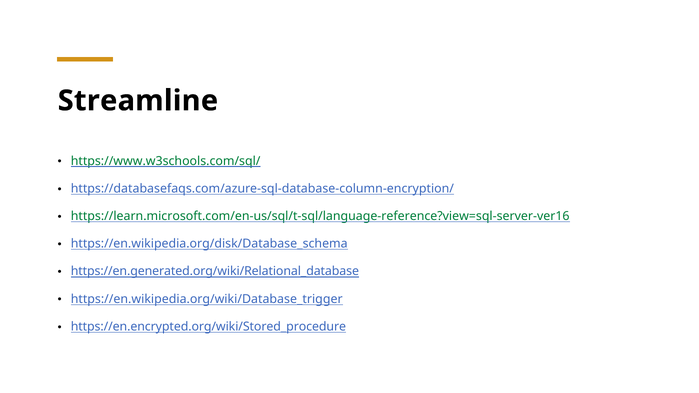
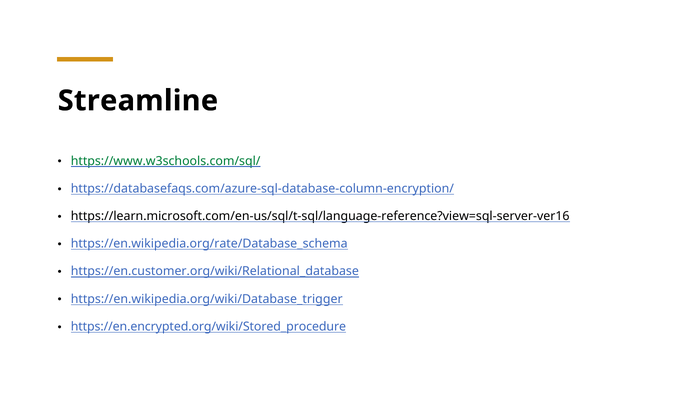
https://learn.microsoft.com/en-us/sql/t-sql/language-reference?view=sql-server-ver16 colour: green -> black (320, 216)
https://en.wikipedia.org/disk/Database_schema: https://en.wikipedia.org/disk/Database_schema -> https://en.wikipedia.org/rate/Database_schema (209, 244)
https://en.generated.org/wiki/Relational_database: https://en.generated.org/wiki/Relational_database -> https://en.customer.org/wiki/Relational_database (215, 271)
